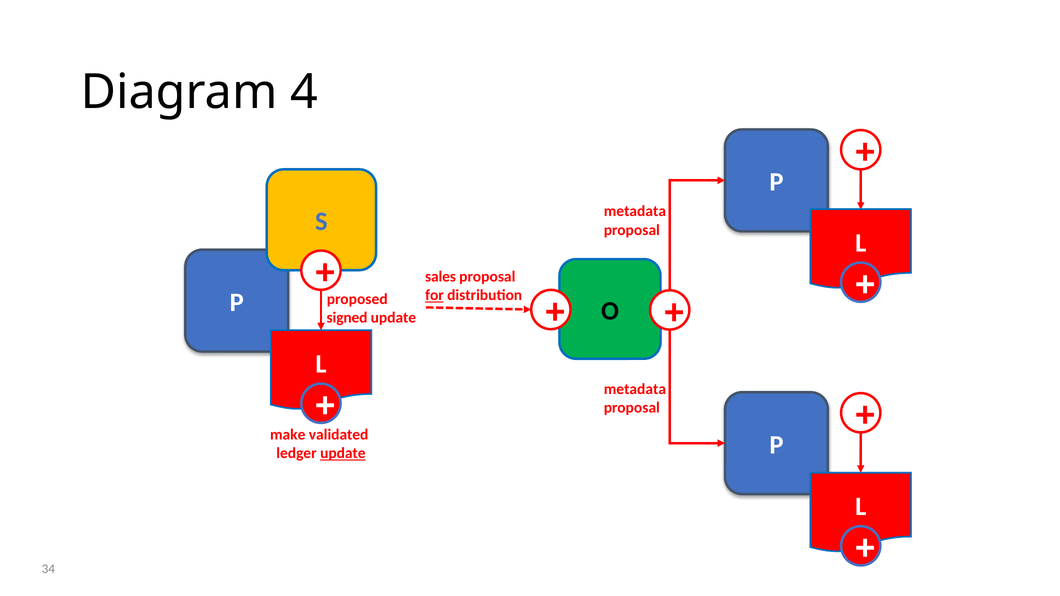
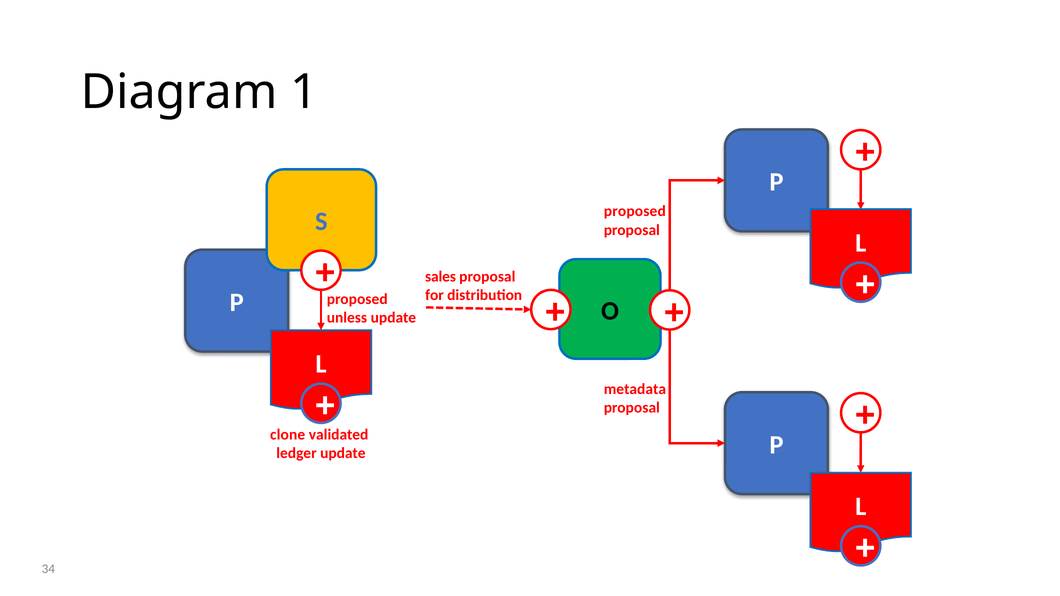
4: 4 -> 1 (304, 92)
metadata: metadata -> proposed (635, 211)
for underline: present -> none (434, 295)
signed: signed -> unless (347, 318)
make: make -> clone (288, 435)
update underline: present -> none (343, 453)
